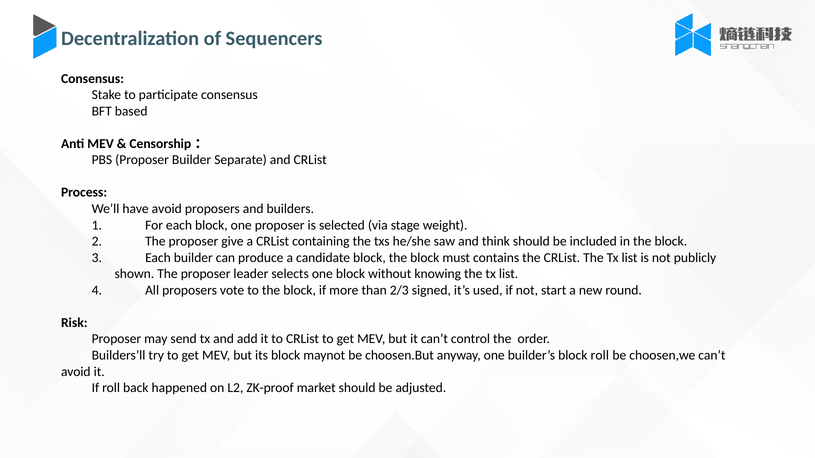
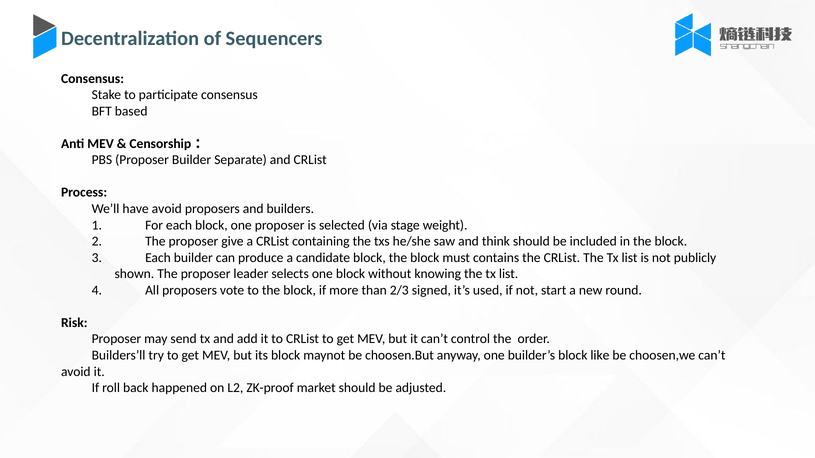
block roll: roll -> like (600, 356)
